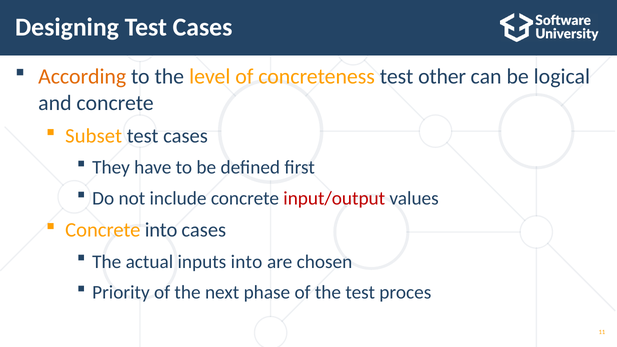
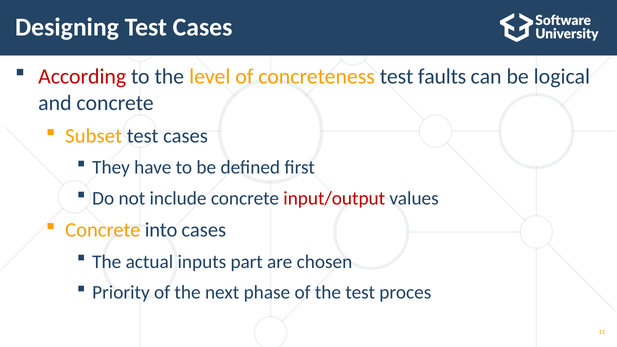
According colour: orange -> red (82, 77)
other: other -> faults (442, 77)
inputs into: into -> part (247, 262)
